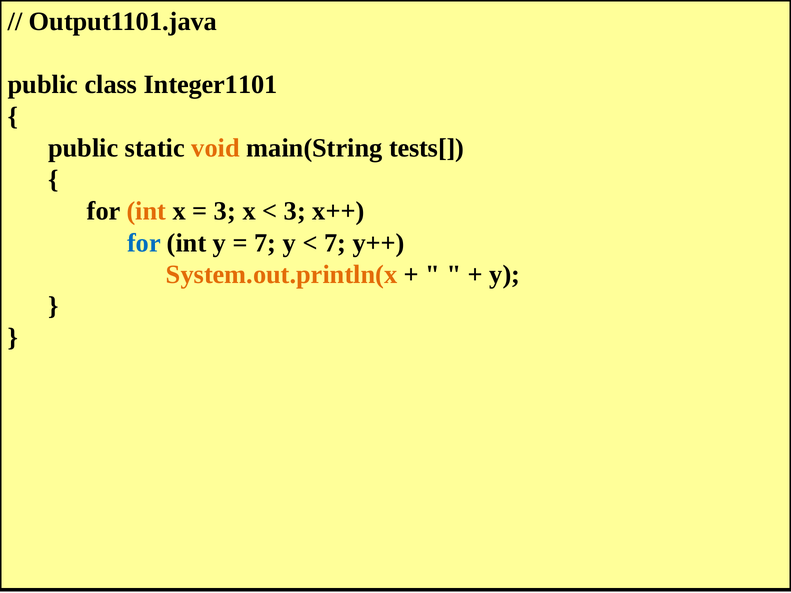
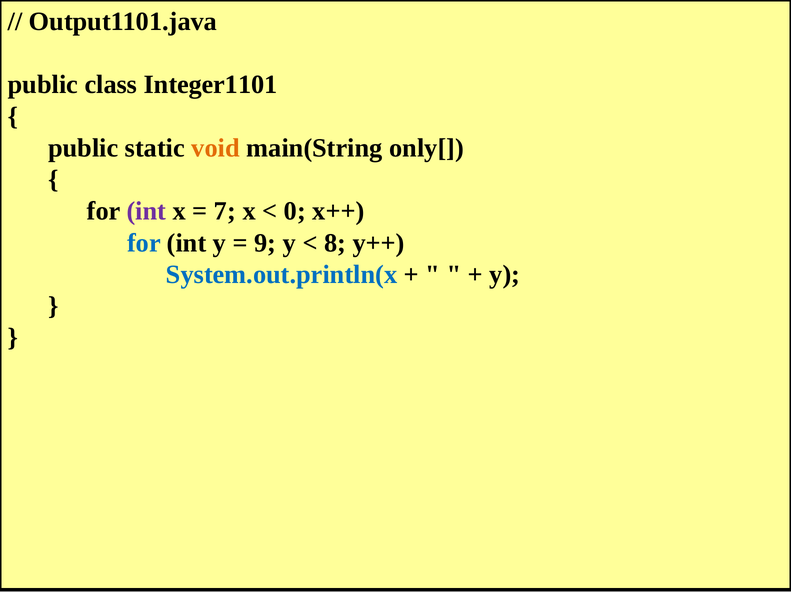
tests[: tests[ -> only[ (427, 148)
int colour: orange -> purple (146, 211)
3: 3 -> 7 (225, 211)
3: 3 -> 0 (295, 211)
7: 7 -> 9 (265, 243)
7: 7 -> 8 (335, 243)
System.out.println(x colour: orange -> blue (282, 275)
